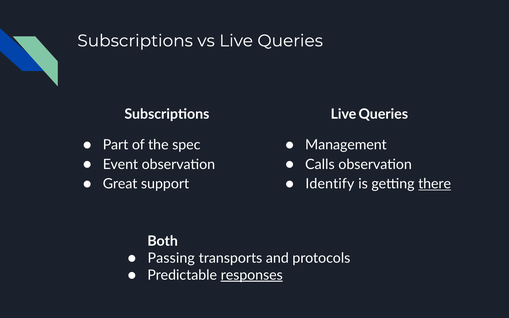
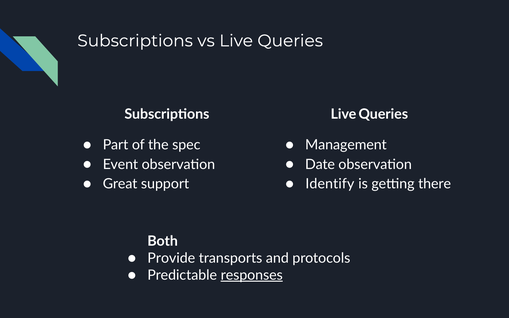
Calls: Calls -> Date (320, 164)
there underline: present -> none (435, 184)
Passing: Passing -> Provide (171, 258)
